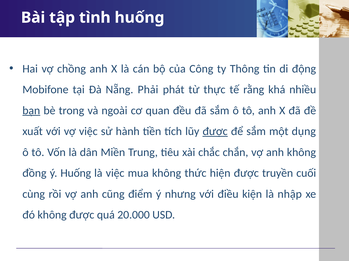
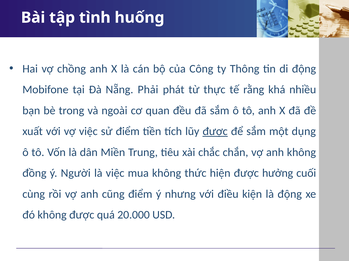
bạn underline: present -> none (31, 111)
sử hành: hành -> điểm (128, 132)
ý Huống: Huống -> Người (76, 174)
truyền: truyền -> hưởng (278, 174)
là nhập: nhập -> động (290, 195)
